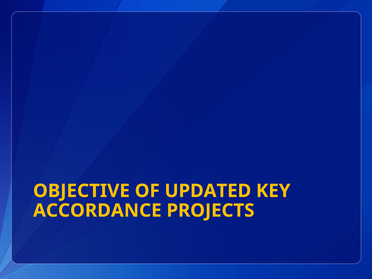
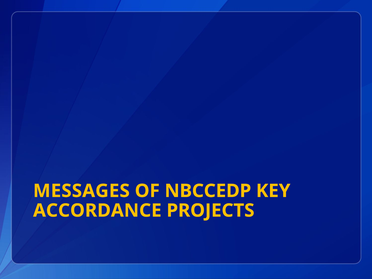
OBJECTIVE: OBJECTIVE -> MESSAGES (81, 191)
UPDATED: UPDATED -> NBCCEDP (208, 191)
